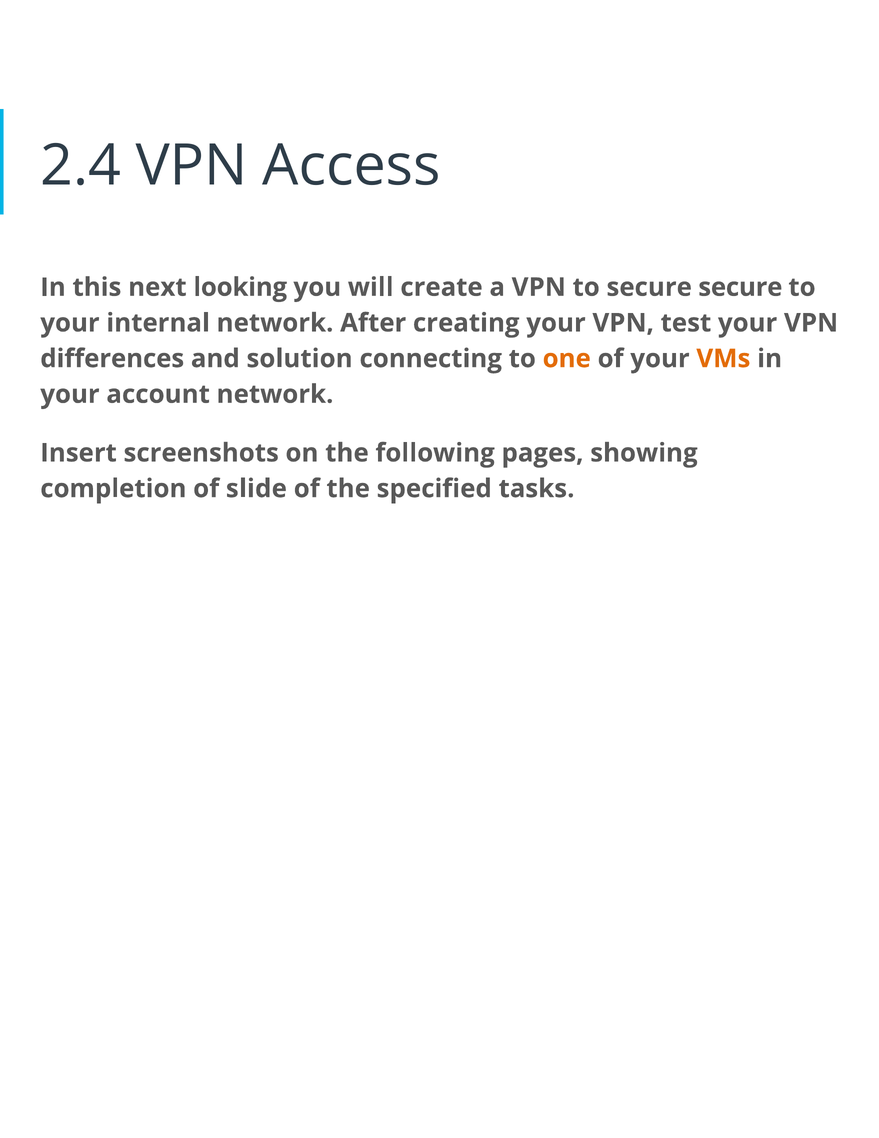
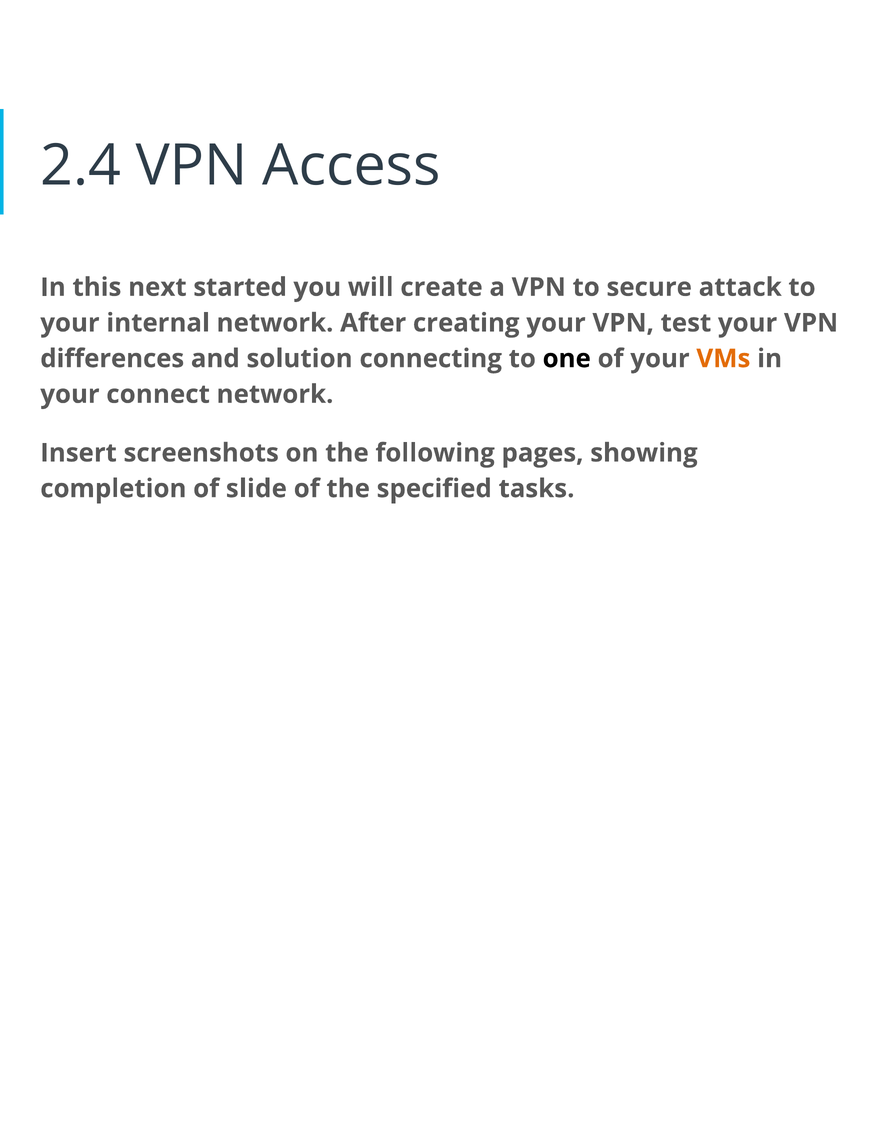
looking: looking -> started (240, 287)
secure secure: secure -> attack (740, 287)
one colour: orange -> black (567, 358)
account: account -> connect (158, 394)
